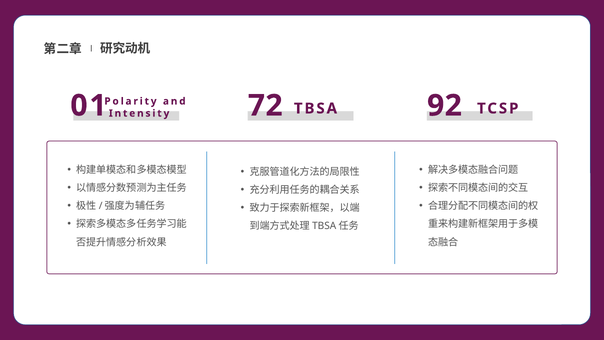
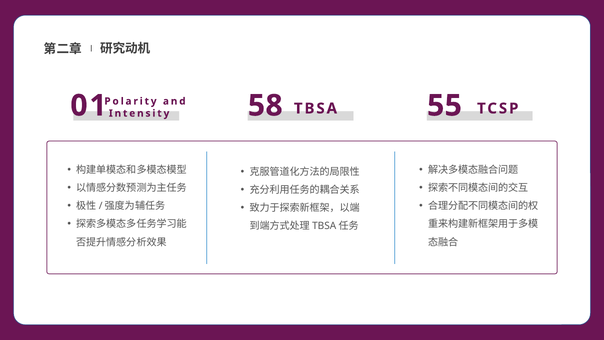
72: 72 -> 58 (265, 106)
92: 92 -> 55 (444, 106)
